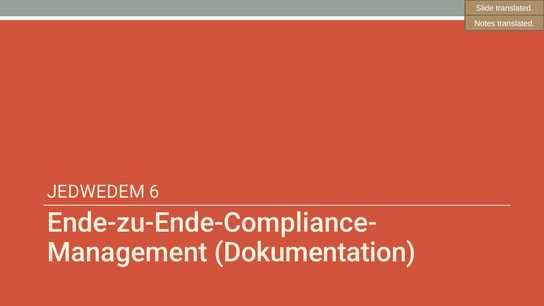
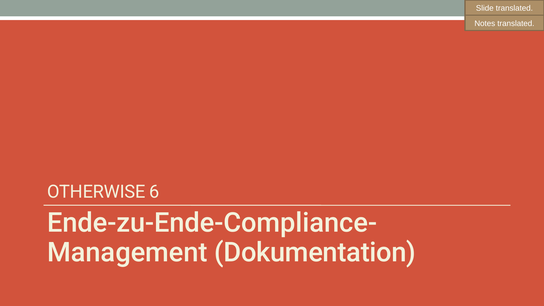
JEDWEDEM: JEDWEDEM -> OTHERWISE (96, 192)
